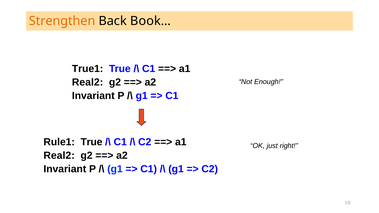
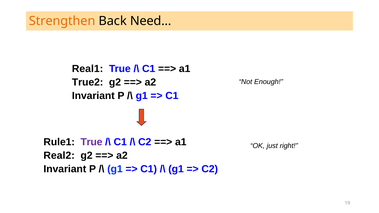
Book…: Book… -> Need… (151, 21)
True1: True1 -> Real1 (88, 69)
Real2: Real2 -> True2 (88, 82)
True colour: black -> purple (91, 142)
